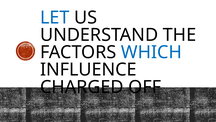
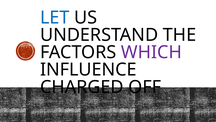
WHICH colour: blue -> purple (151, 52)
